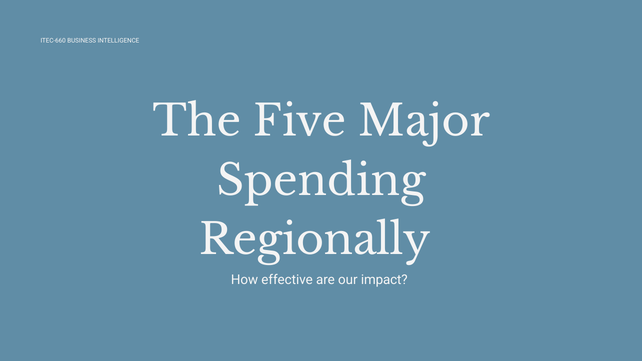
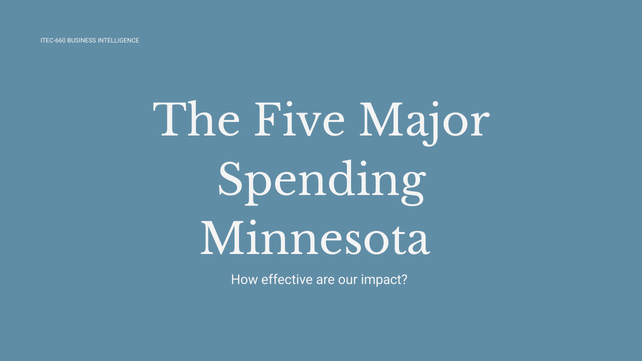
Regionally: Regionally -> Minnesota (315, 240)
